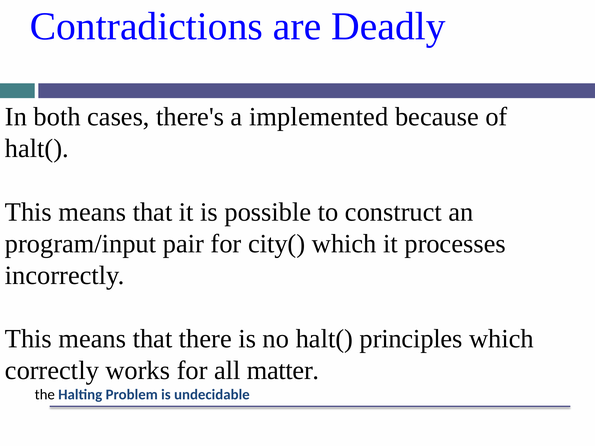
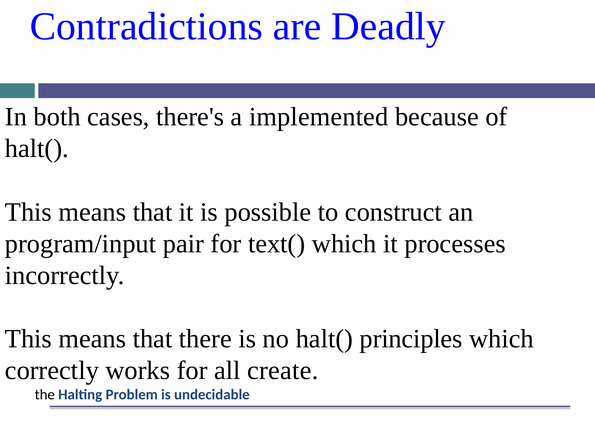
city(: city( -> text( (277, 244)
matter: matter -> create (283, 371)
